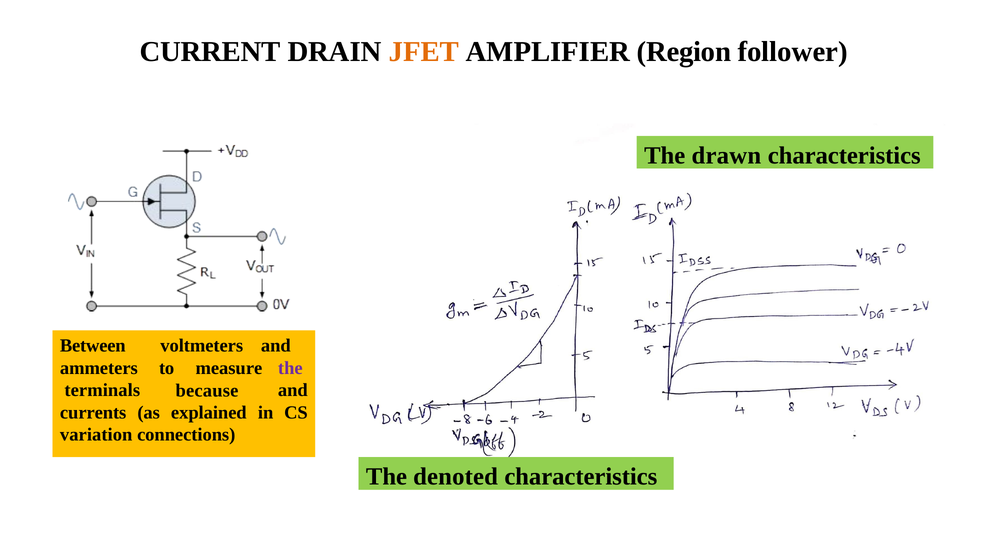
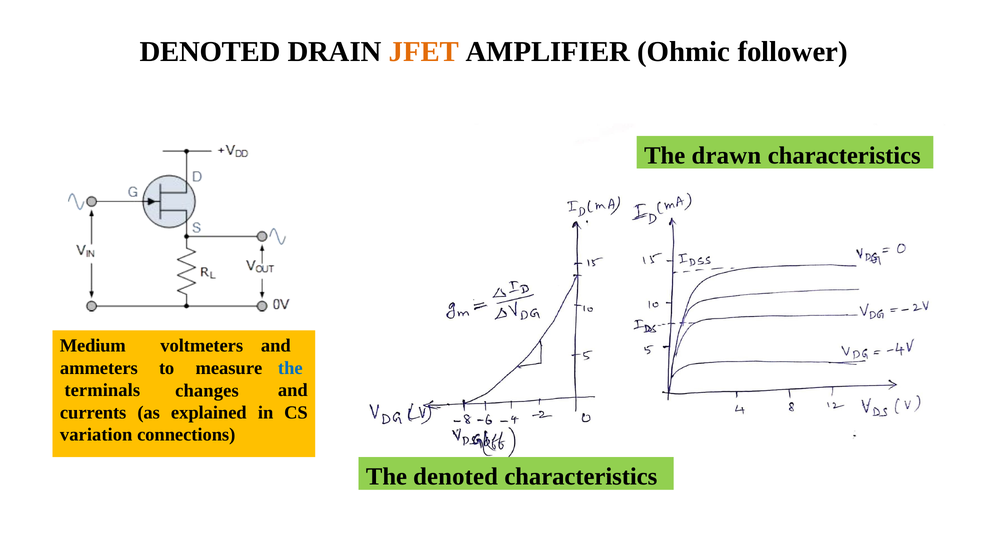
CURRENT: CURRENT -> DENOTED (210, 52)
Region: Region -> Ohmic (684, 52)
Between: Between -> Medium (93, 346)
the colour: purple -> blue (290, 368)
because: because -> changes (207, 391)
